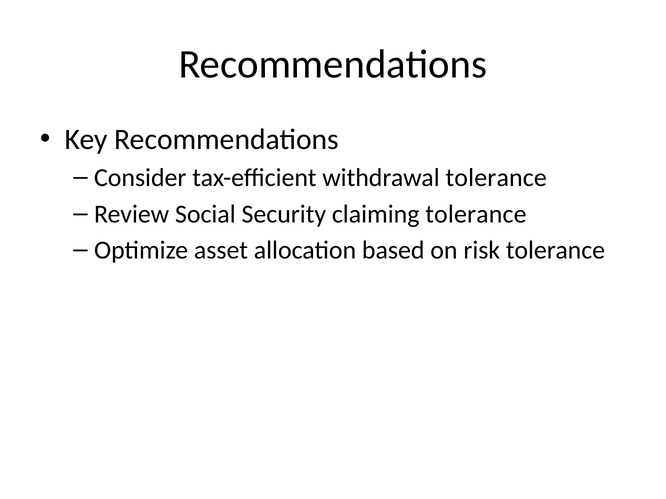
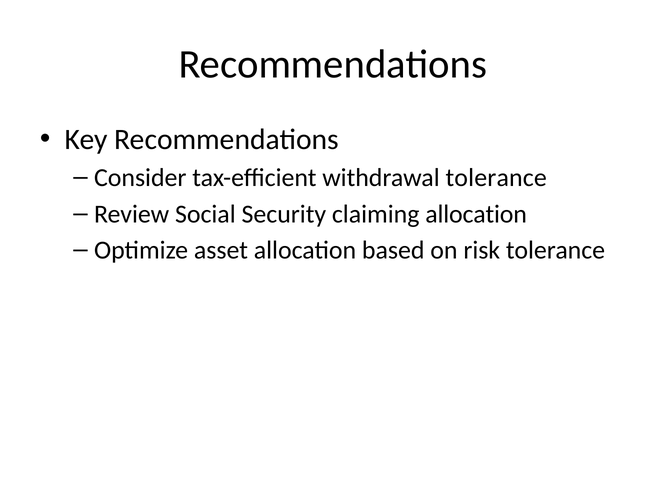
claiming tolerance: tolerance -> allocation (476, 214)
